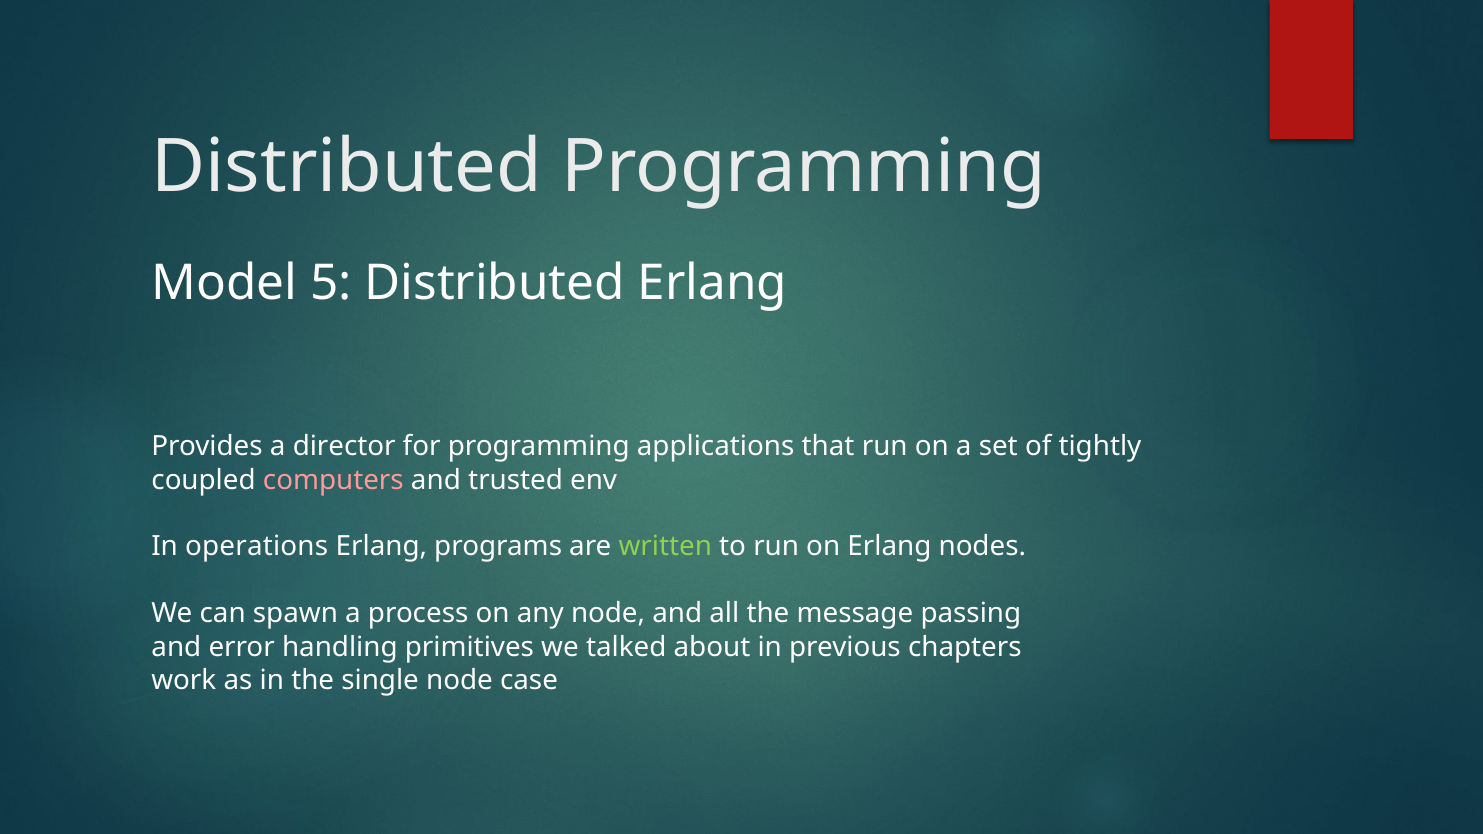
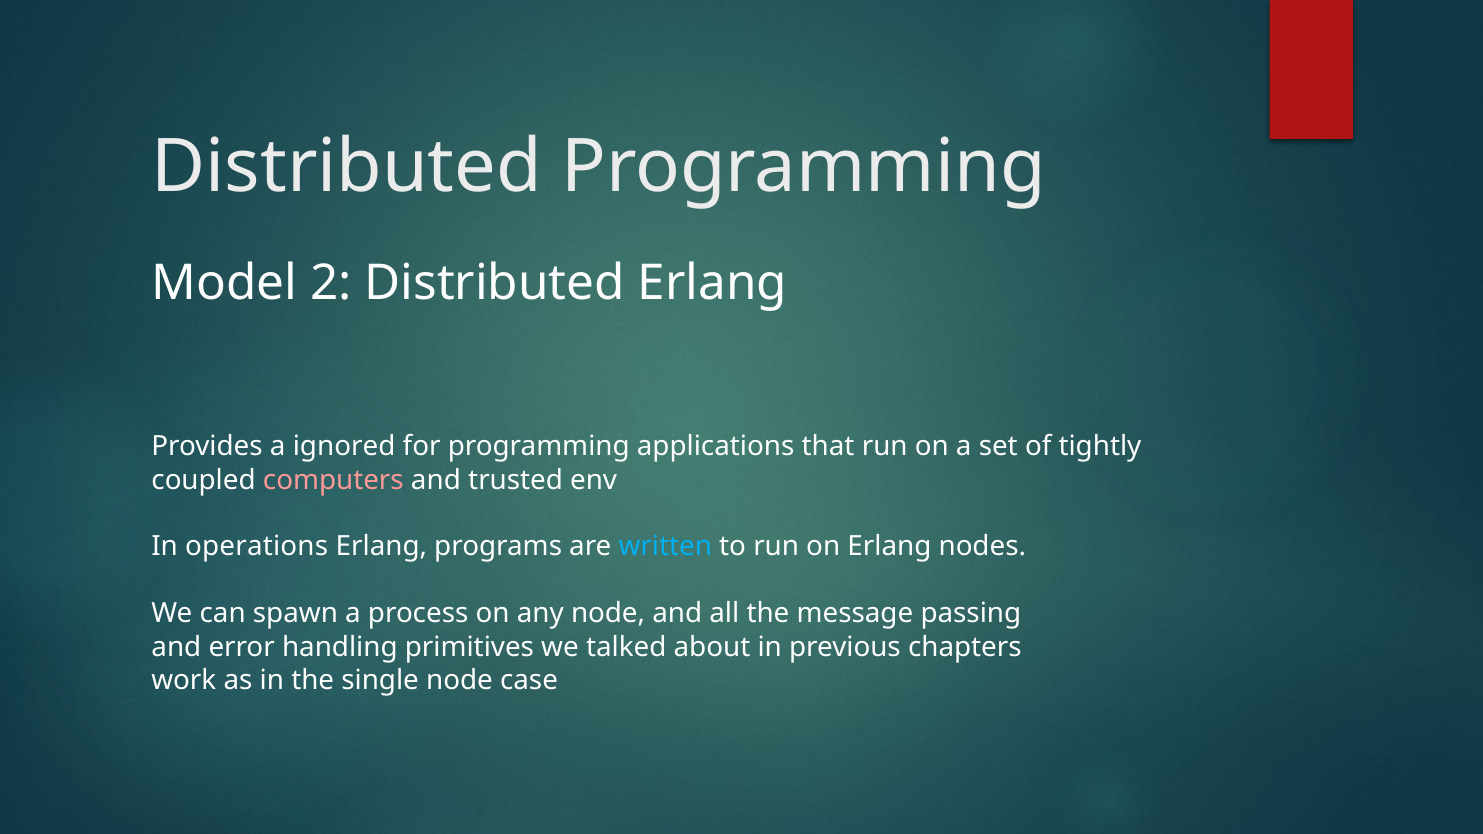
5: 5 -> 2 (331, 283)
director: director -> ignored (344, 447)
written colour: light green -> light blue (665, 547)
